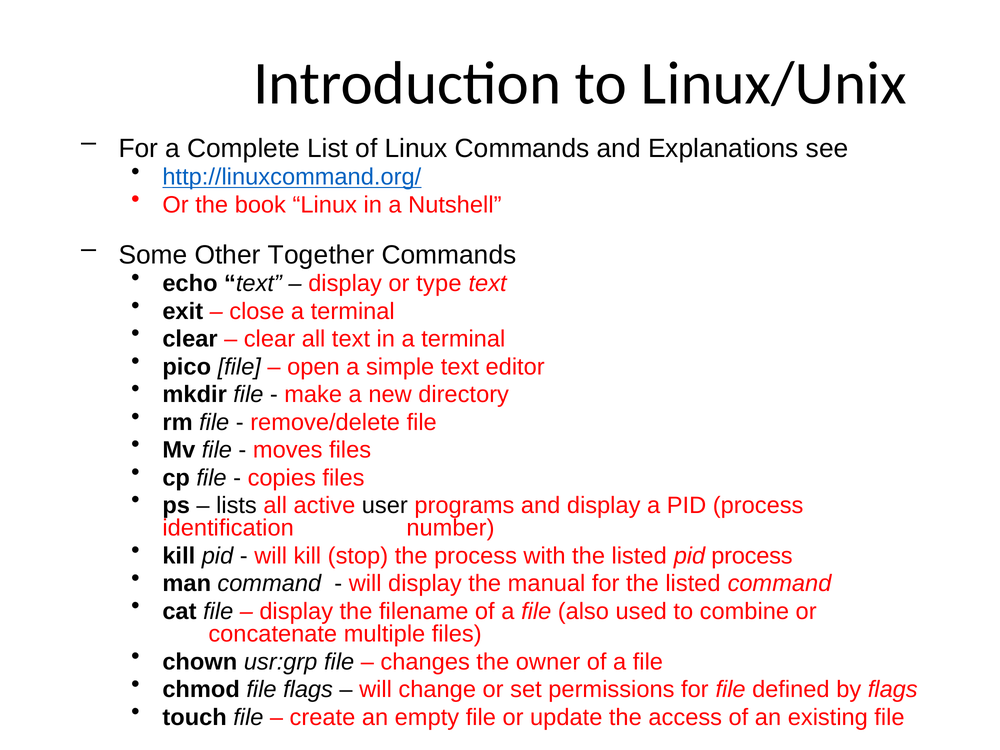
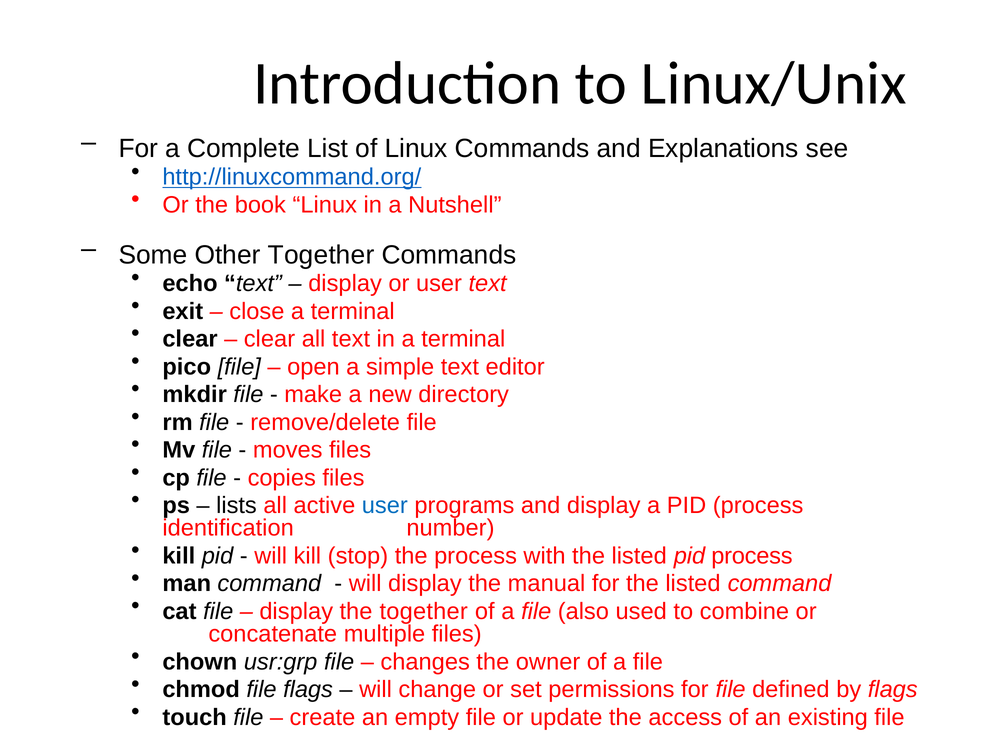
or type: type -> user (439, 283)
user colour: black -> blue (385, 506)
the filename: filename -> together (424, 611)
